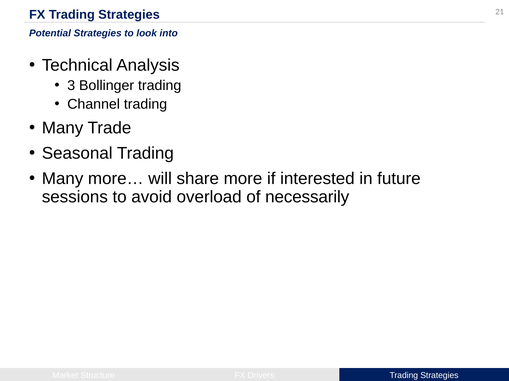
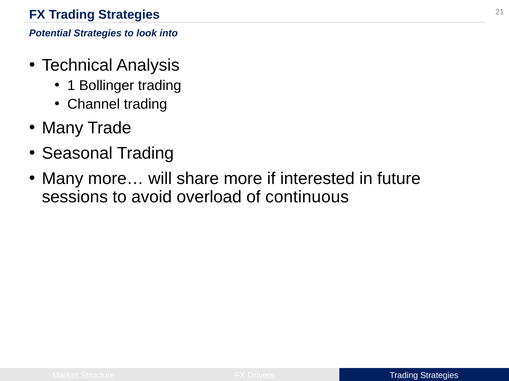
3: 3 -> 1 (71, 86)
necessarily: necessarily -> continuous (307, 197)
